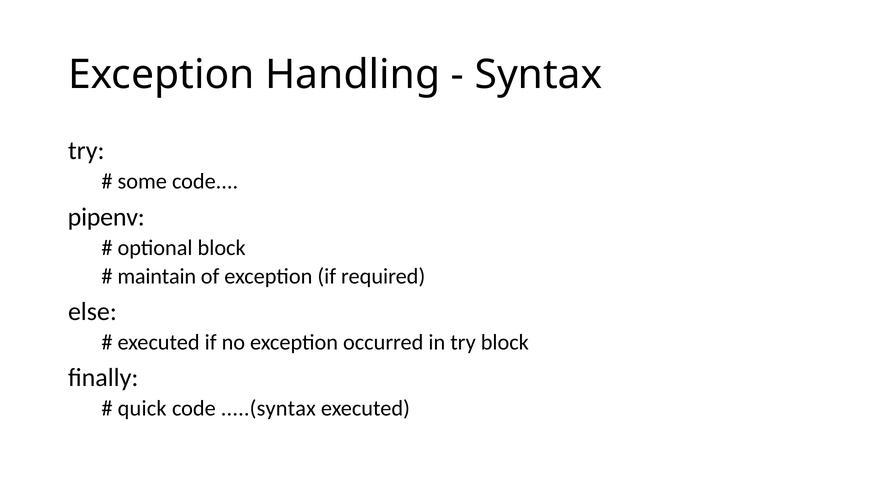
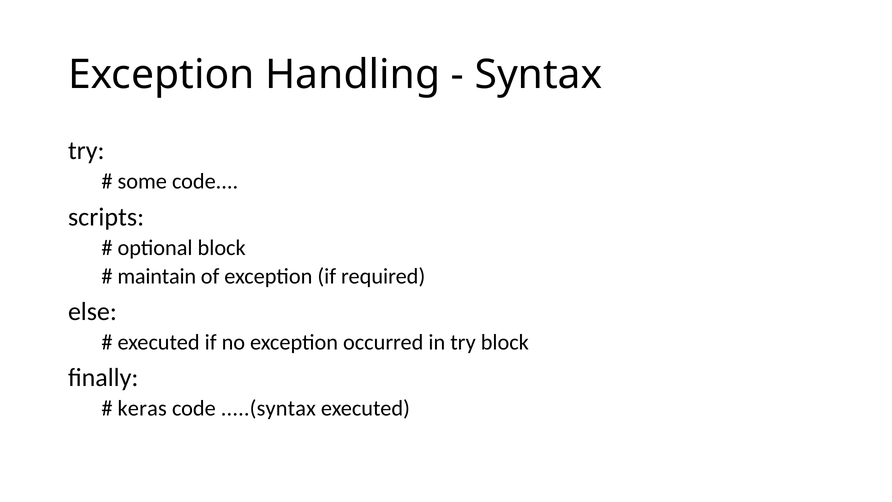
pipenv: pipenv -> scripts (106, 217)
quick: quick -> keras (142, 408)
